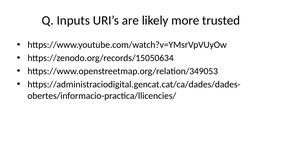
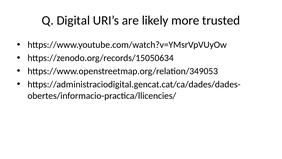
Inputs: Inputs -> Digital (73, 20)
